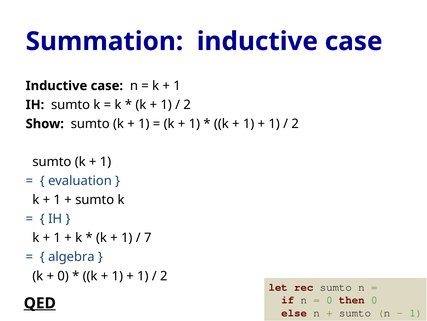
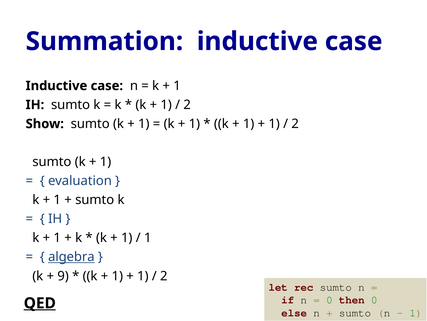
7: 7 -> 1 (148, 237)
algebra underline: none -> present (71, 256)
0: 0 -> 9 (63, 275)
